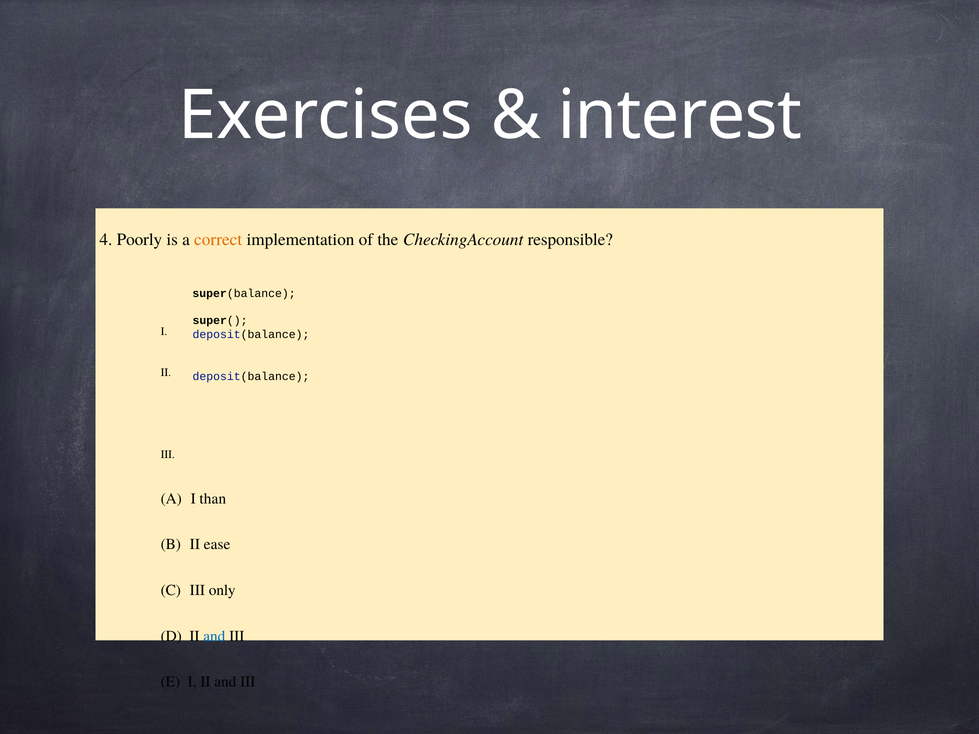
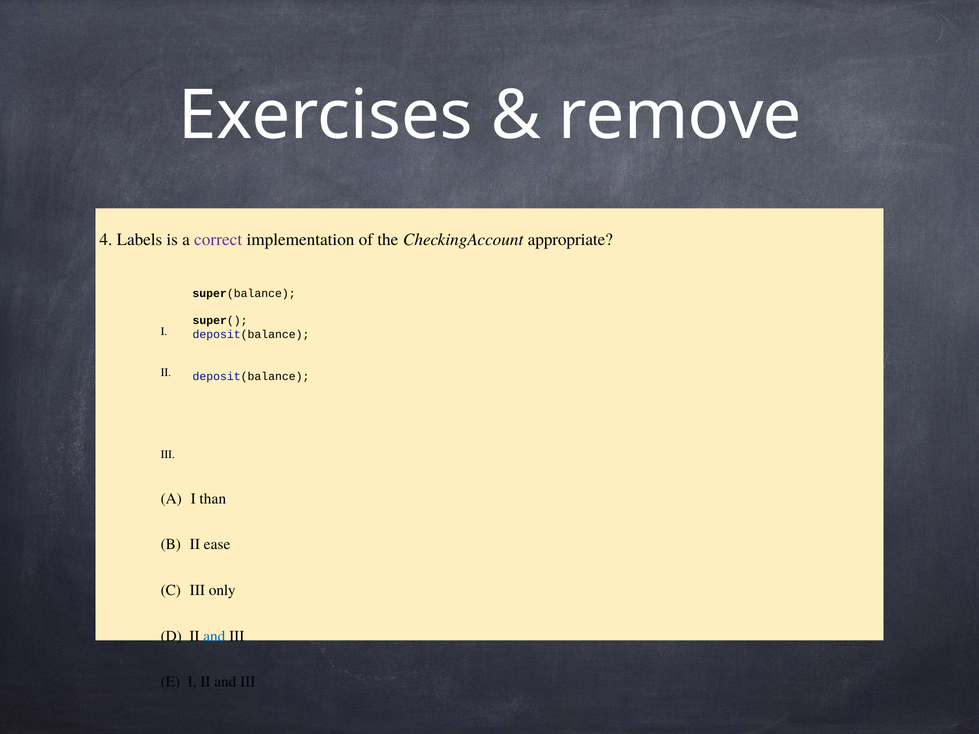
interest: interest -> remove (680, 116)
Poorly: Poorly -> Labels (139, 239)
correct colour: orange -> purple (218, 239)
responsible: responsible -> appropriate (570, 239)
